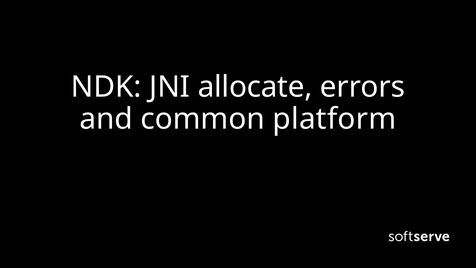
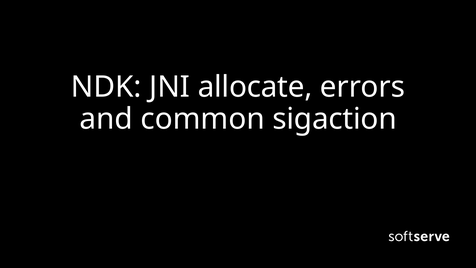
platform: platform -> sigaction (335, 119)
